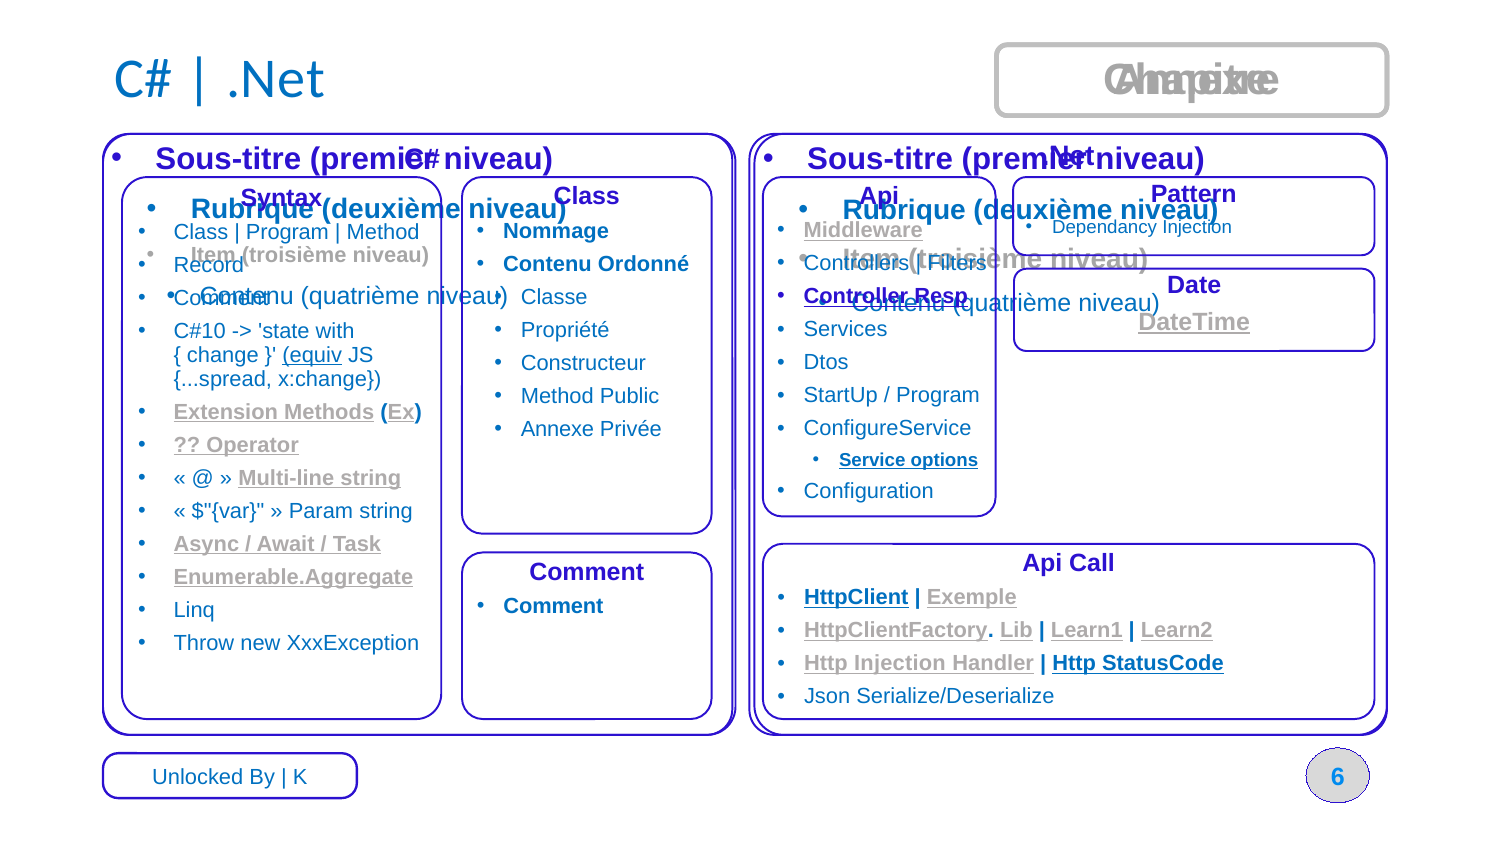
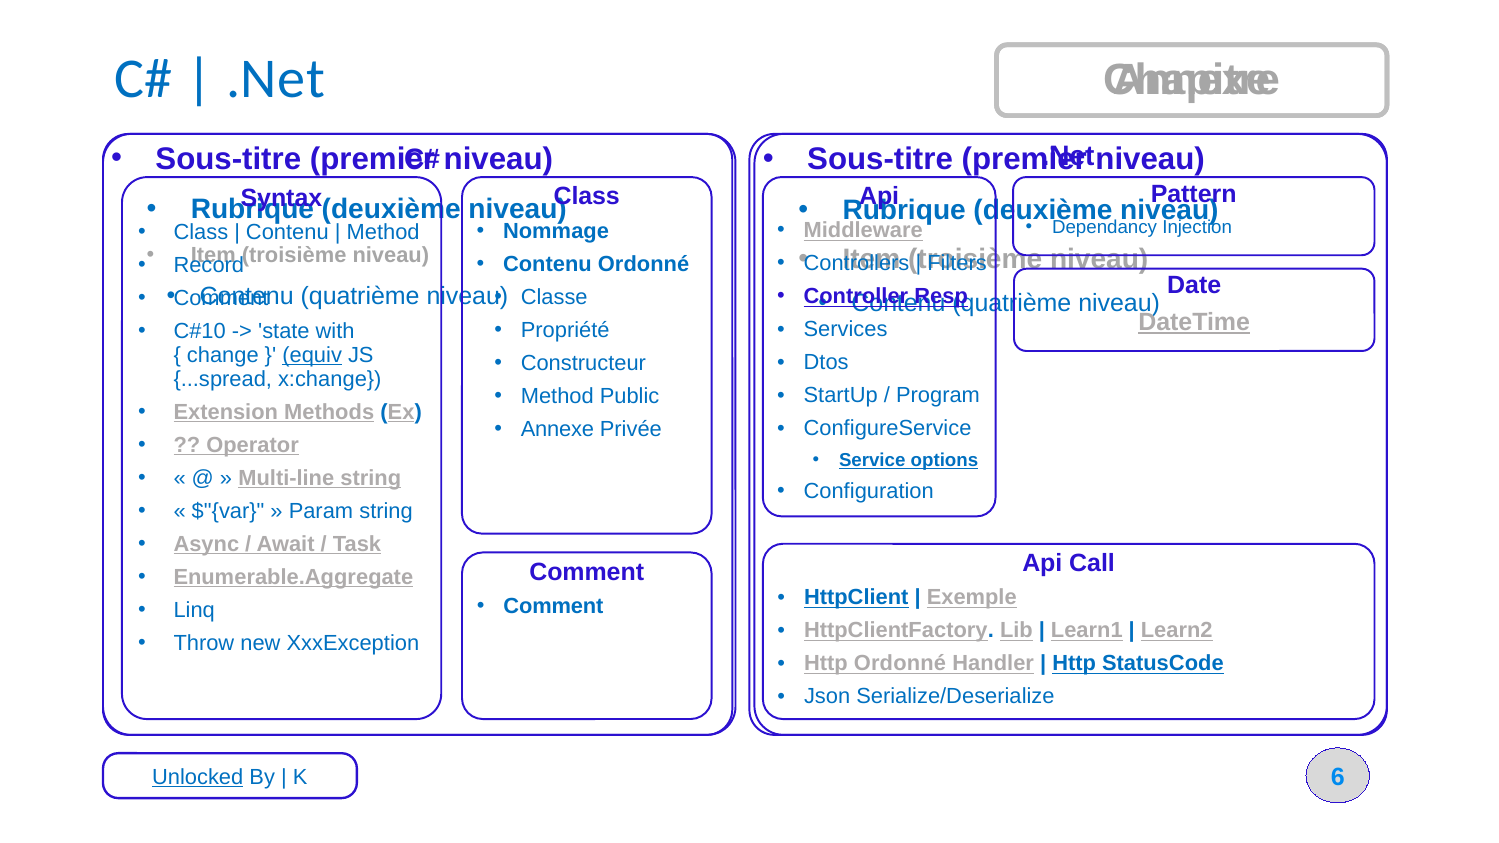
Program: Program -> Contenu (287, 233)
Http Injection: Injection -> Ordonné (900, 664)
Unlocked underline: none -> present (198, 777)
